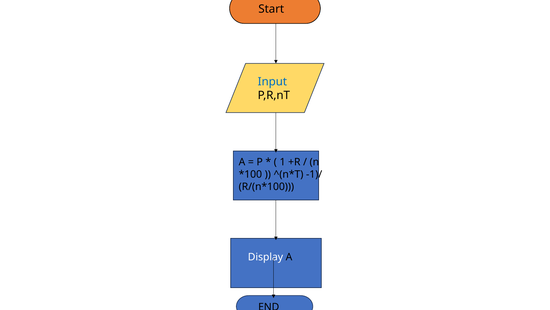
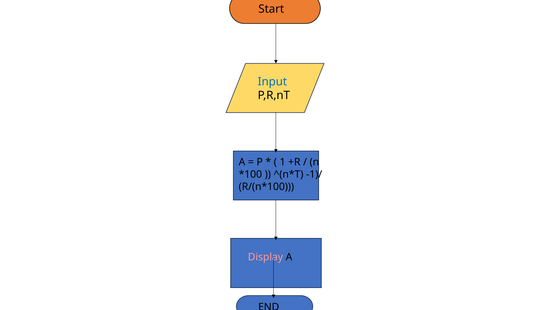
Display colour: white -> pink (265, 256)
